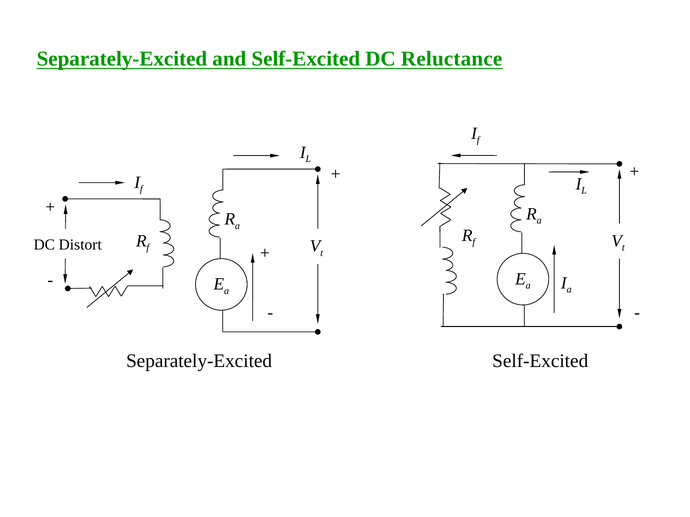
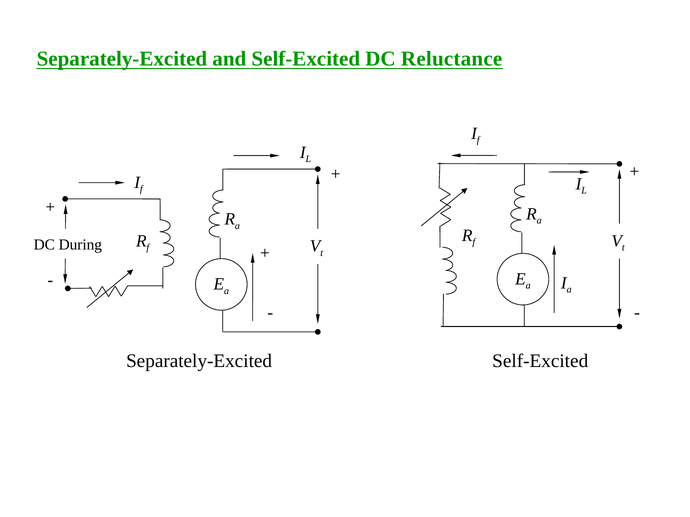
Distort: Distort -> During (80, 245)
